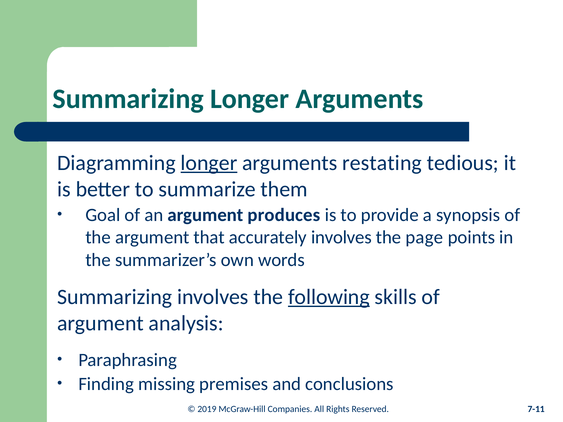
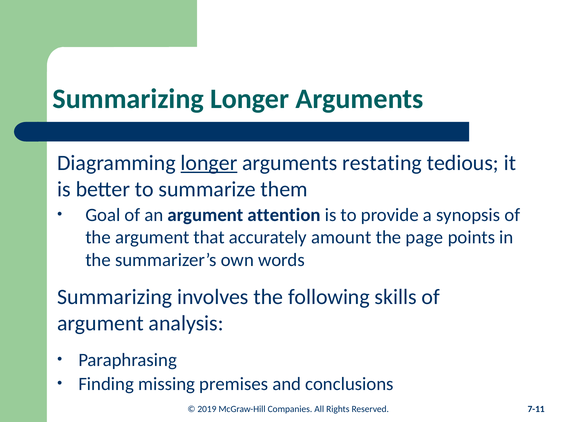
produces: produces -> attention (284, 215)
accurately involves: involves -> amount (341, 238)
following underline: present -> none (329, 297)
